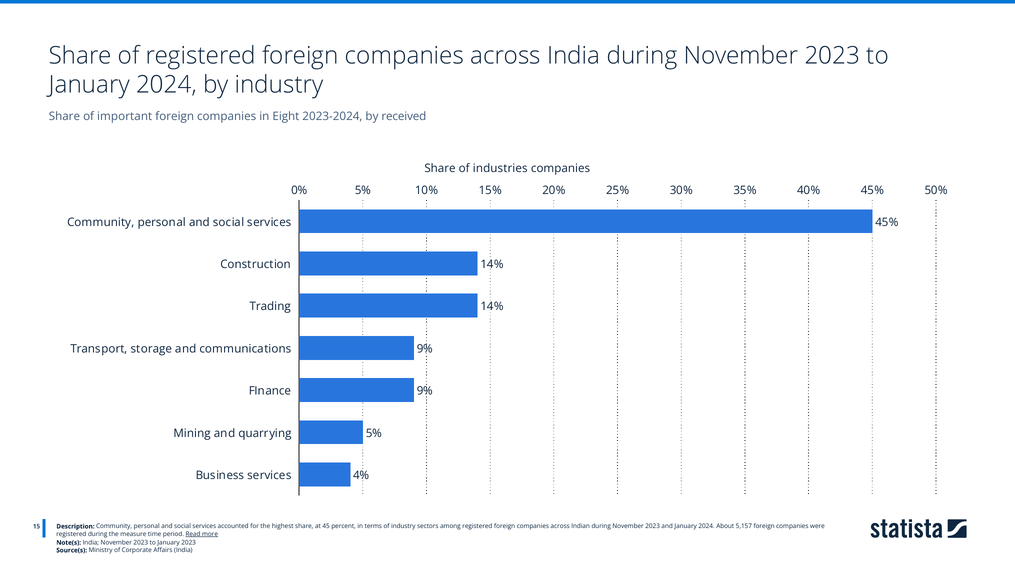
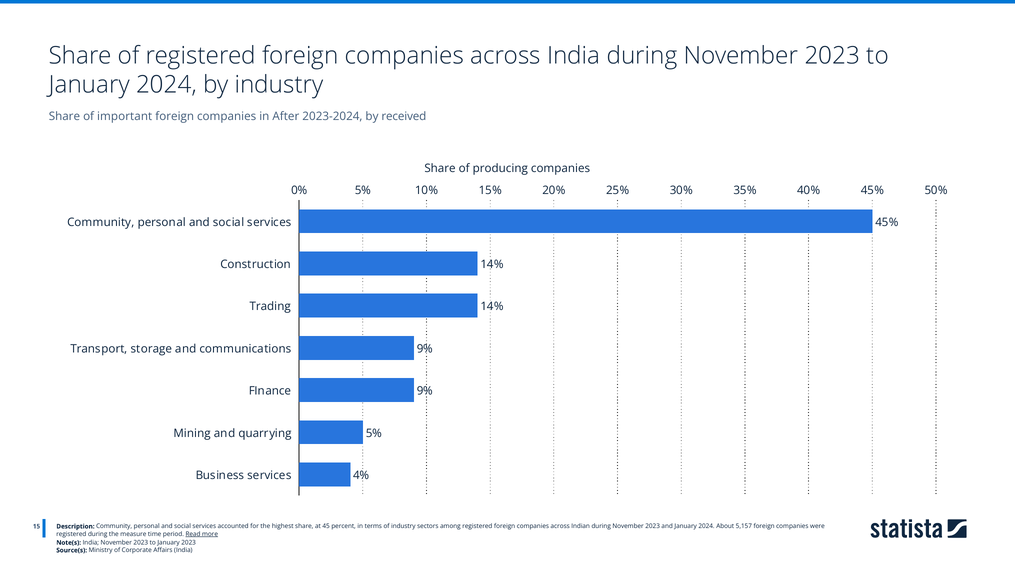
Eight: Eight -> After (286, 117)
industries: industries -> producing (500, 168)
